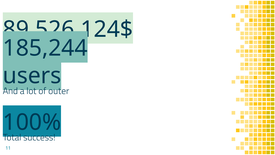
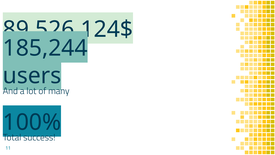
outer: outer -> many (59, 91)
